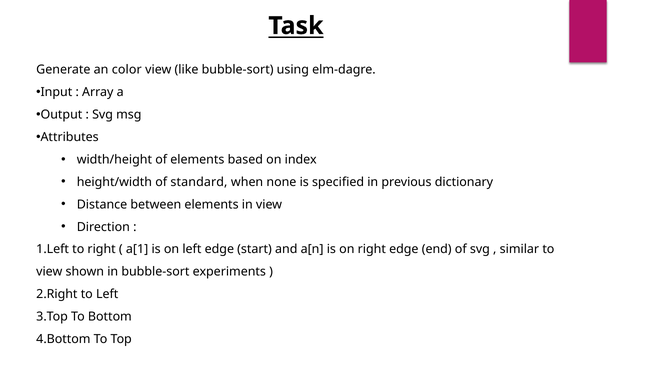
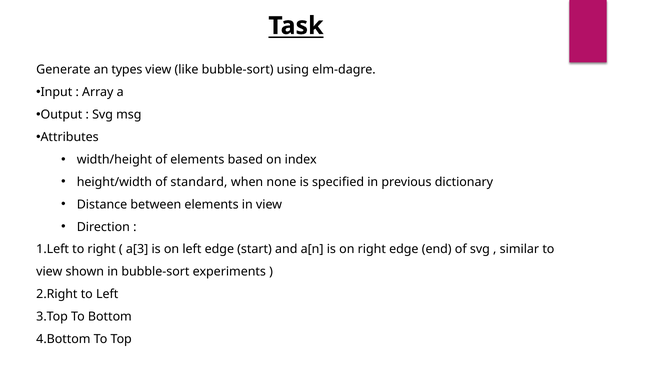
color: color -> types (127, 70)
a[1: a[1 -> a[3 (137, 249)
